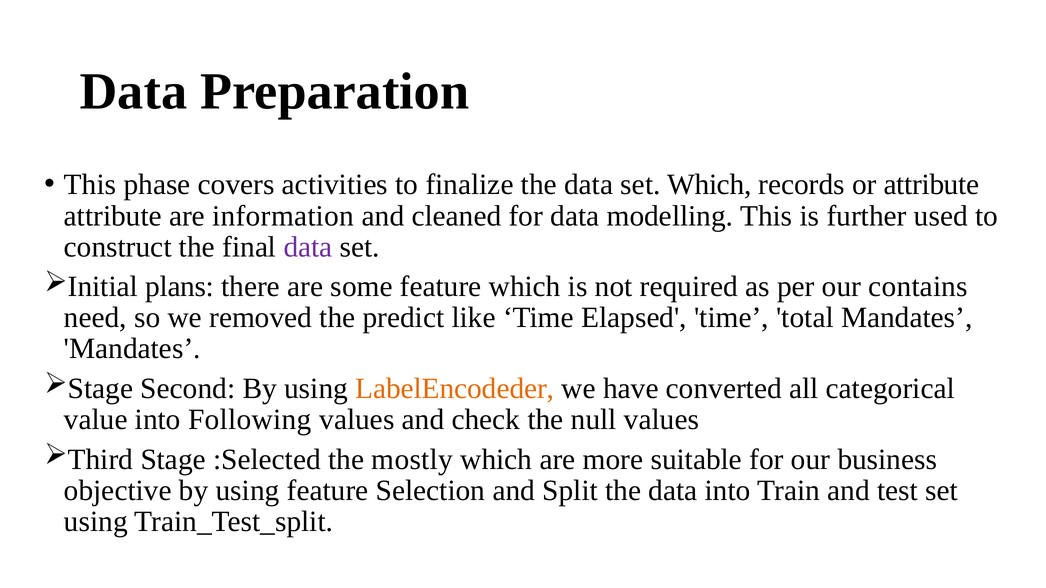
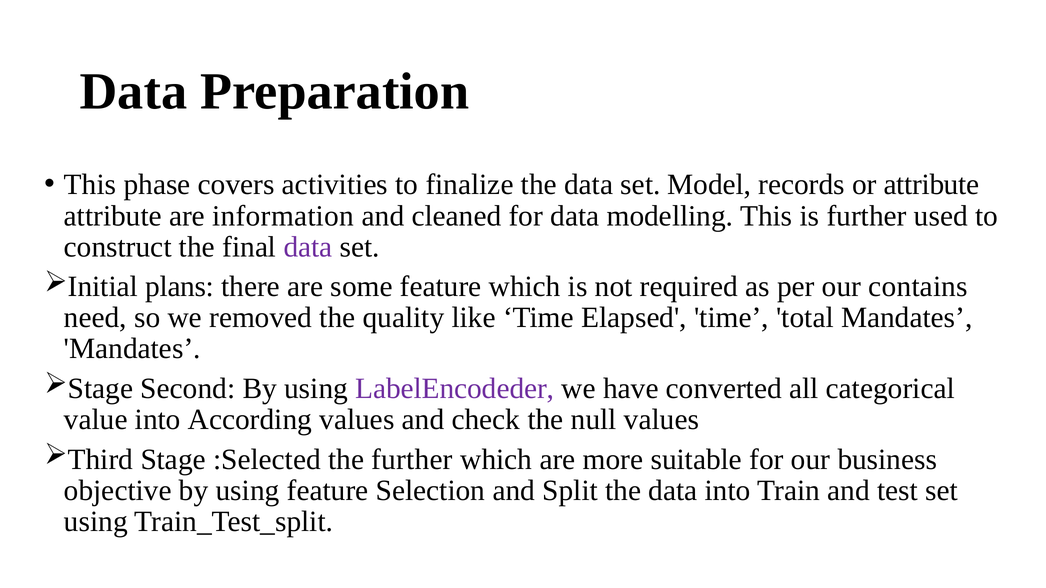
set Which: Which -> Model (709, 185)
predict: predict -> quality (403, 318)
LabelEncodeder colour: orange -> purple (455, 389)
Following: Following -> According (250, 420)
the mostly: mostly -> further (412, 460)
